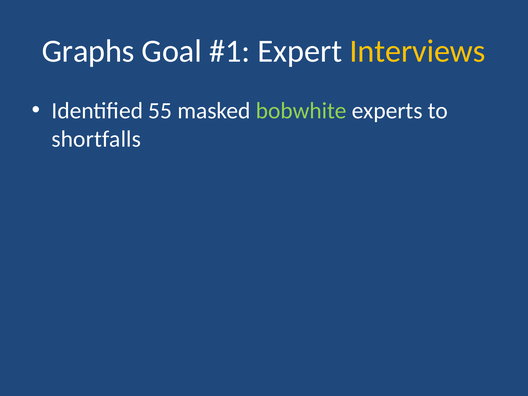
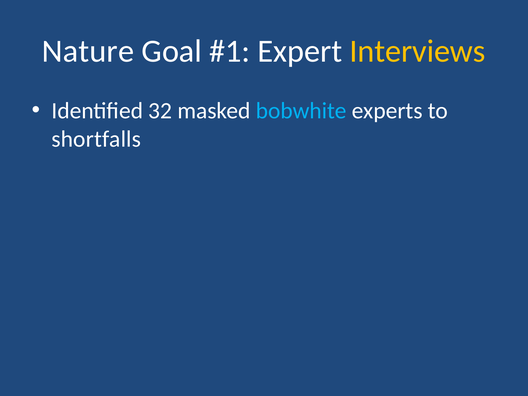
Graphs: Graphs -> Nature (88, 51)
55: 55 -> 32 (160, 111)
bobwhite colour: light green -> light blue (301, 111)
